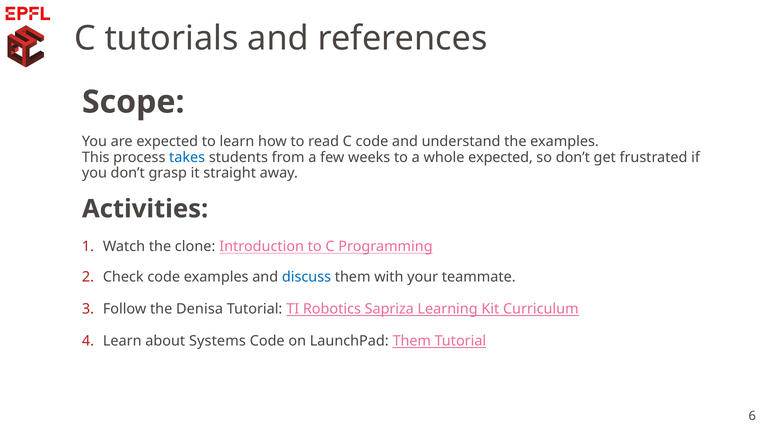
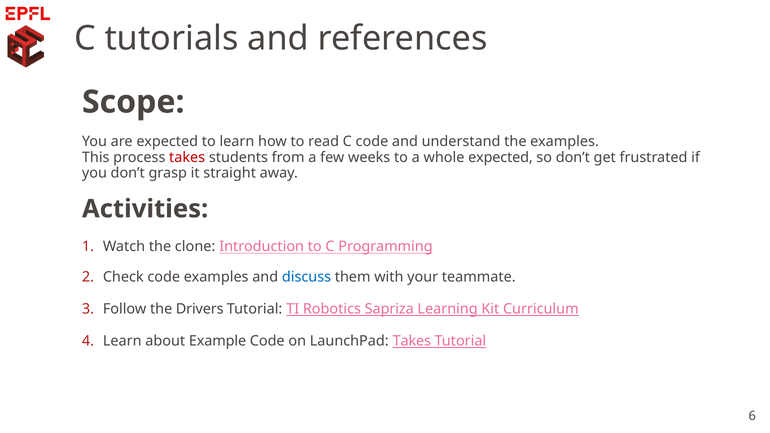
takes colour: blue -> red (187, 157)
Denisa: Denisa -> Drivers (200, 309)
Systems: Systems -> Example (218, 341)
LaunchPad Them: Them -> Takes (412, 341)
